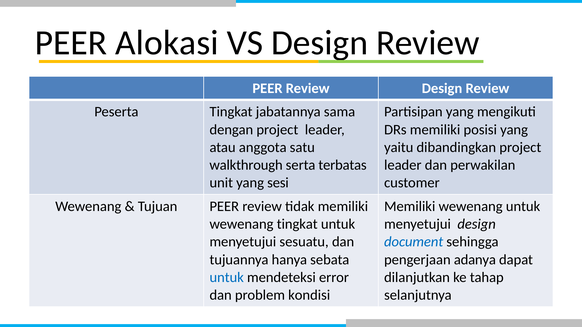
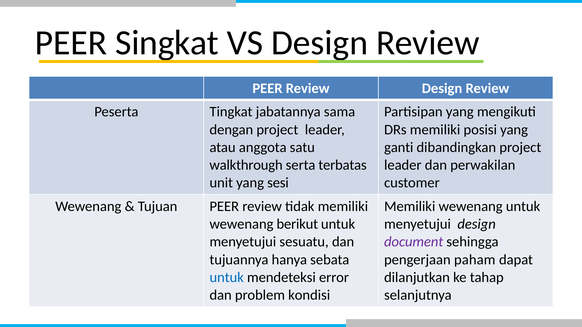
Alokasi: Alokasi -> Singkat (167, 43)
yaitu: yaitu -> ganti (399, 147)
wewenang tingkat: tingkat -> berikut (297, 224)
document colour: blue -> purple (414, 242)
adanya: adanya -> paham (475, 260)
